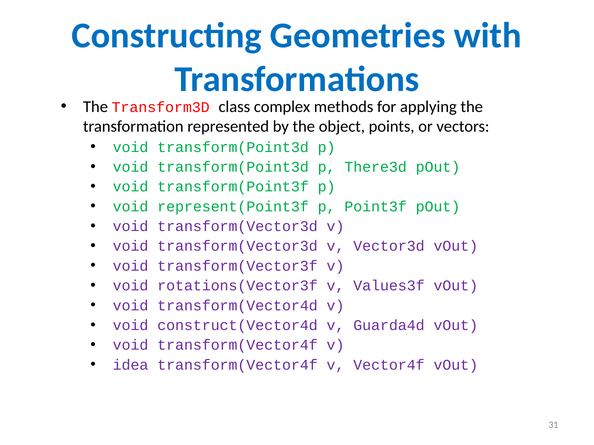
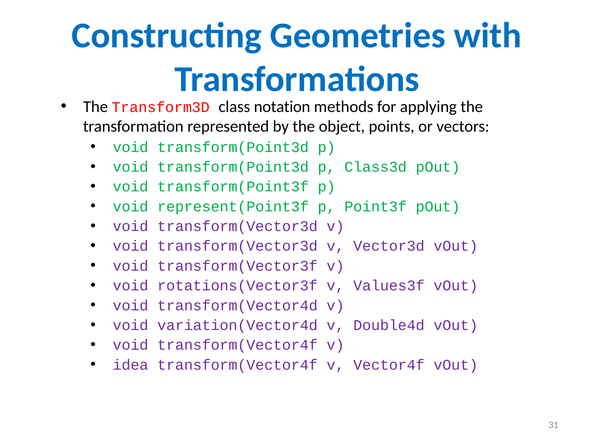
complex: complex -> notation (282, 107)
There3d: There3d -> Class3d (376, 167)
construct(Vector4d: construct(Vector4d -> variation(Vector4d (237, 326)
Guarda4d: Guarda4d -> Double4d (389, 326)
